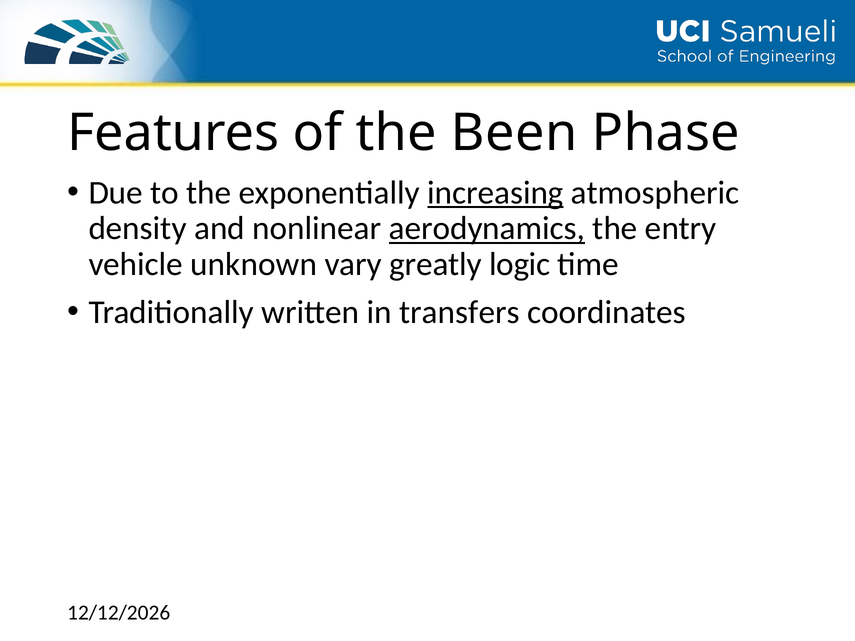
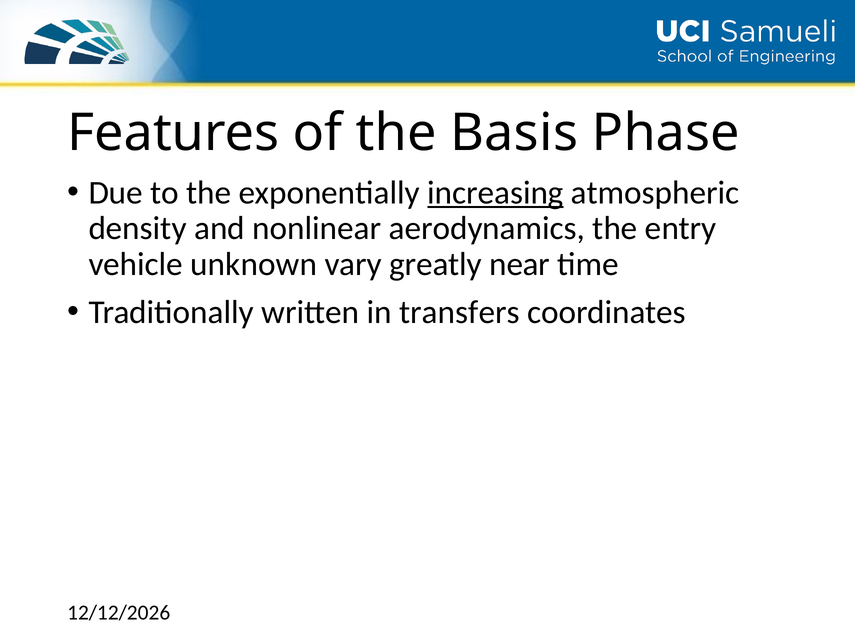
Been: Been -> Basis (514, 133)
aerodynamics underline: present -> none (487, 229)
logic: logic -> near (520, 265)
